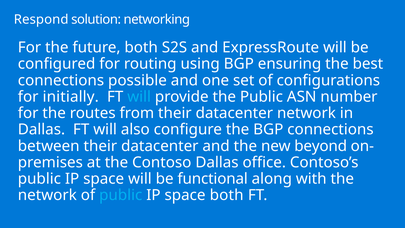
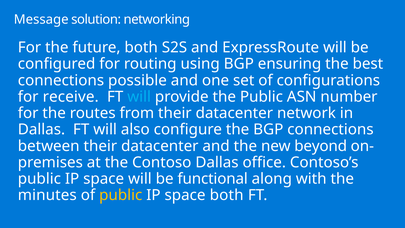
Respond: Respond -> Message (41, 20)
initially: initially -> receive (71, 97)
network: network -> minutes (47, 195)
public colour: light blue -> yellow (121, 195)
